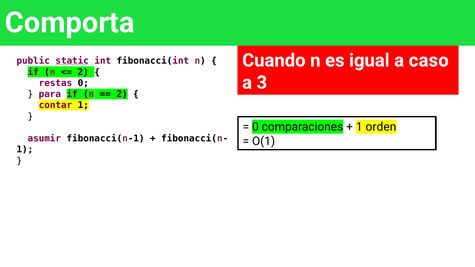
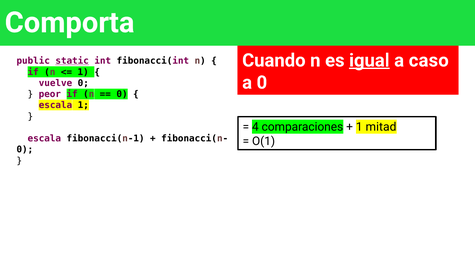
igual underline: none -> present (369, 60)
2: 2 -> 1 (83, 72)
a 3: 3 -> 0 (262, 83)
restas: restas -> vuelve (55, 83)
para: para -> peor (50, 94)
2: 2 -> 0 (122, 94)
contar: contar -> escala (55, 105)
0: 0 -> 4 (255, 127)
orden: orden -> mitad (381, 127)
asumir: asumir -> escala (44, 139)
1: 1 -> 0 (25, 150)
